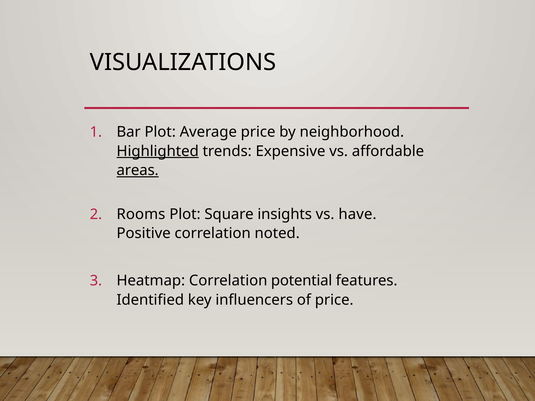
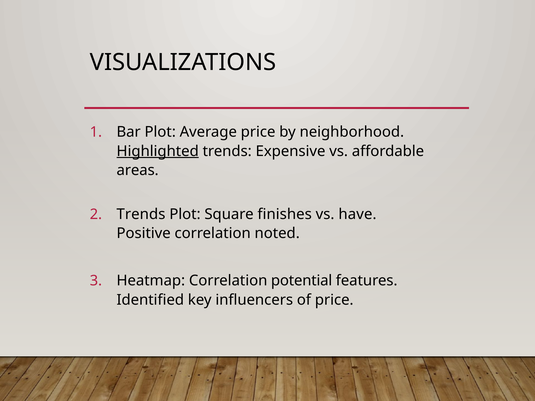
areas underline: present -> none (138, 170)
Rooms: Rooms -> Trends (141, 214)
insights: insights -> finishes (285, 214)
